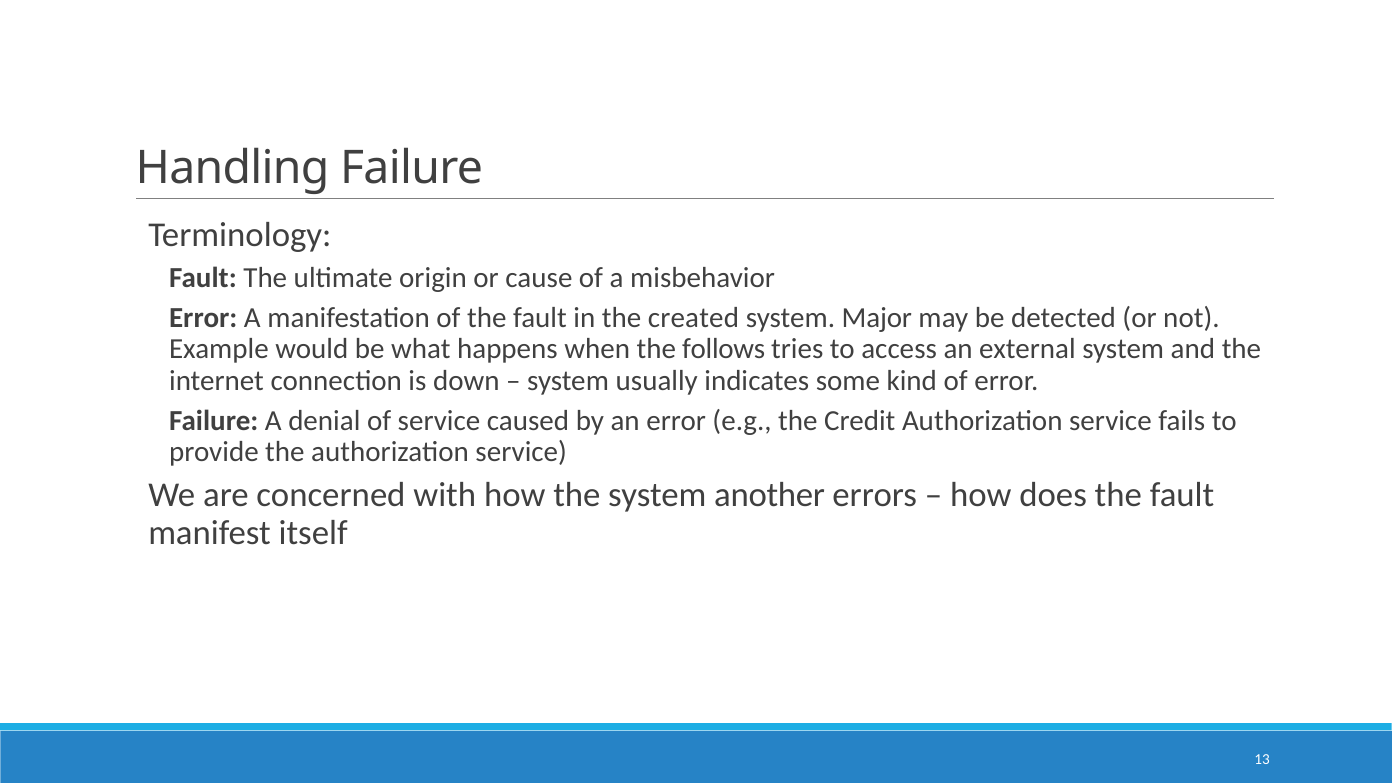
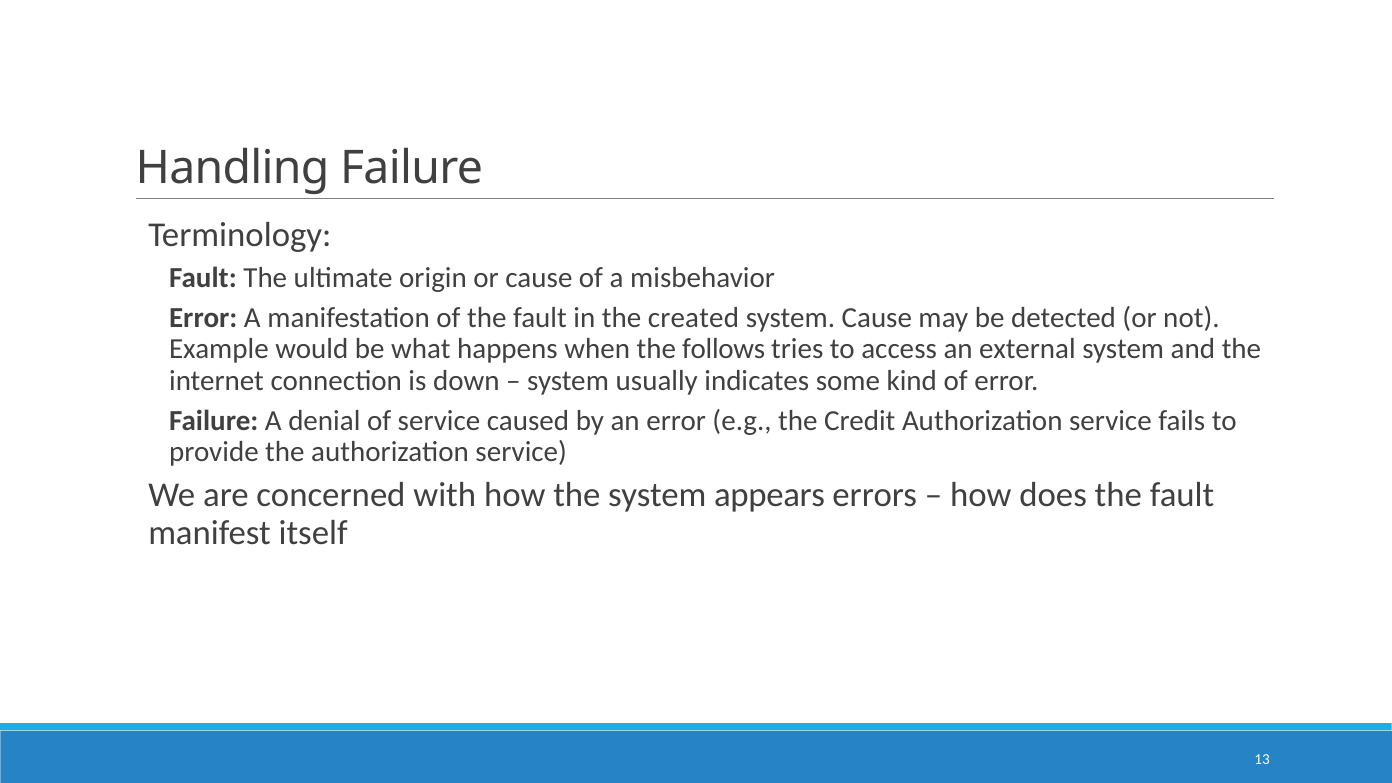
system Major: Major -> Cause (877, 318)
another: another -> appears (770, 495)
